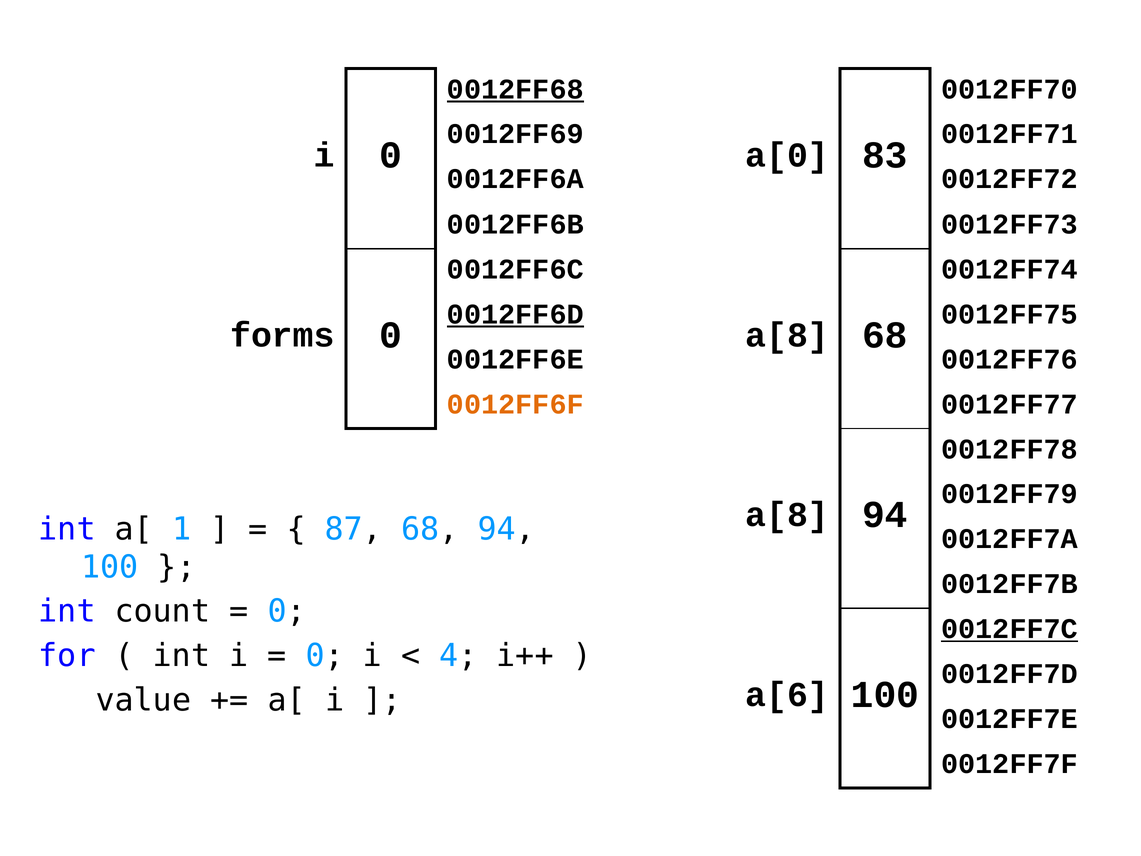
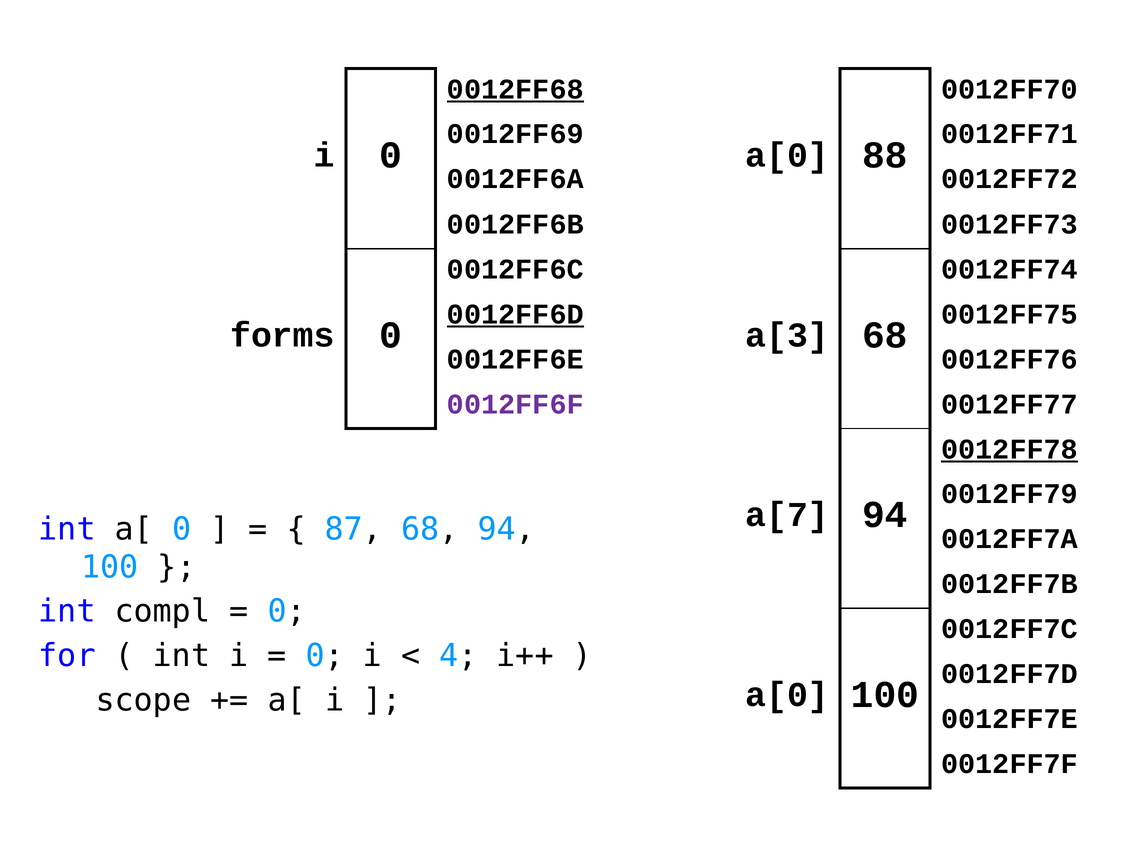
83: 83 -> 88 (885, 155)
a[8: a[8 -> a[3 (787, 335)
0012FF6F colour: orange -> purple (515, 404)
0012FF78 underline: none -> present (1010, 449)
a[8: a[8 -> a[7 (787, 515)
a[ 1: 1 -> 0 (182, 529)
count: count -> compl (162, 611)
0012FF7C underline: present -> none (1010, 629)
a[6: a[6 -> a[0 (787, 694)
value: value -> scope (143, 700)
